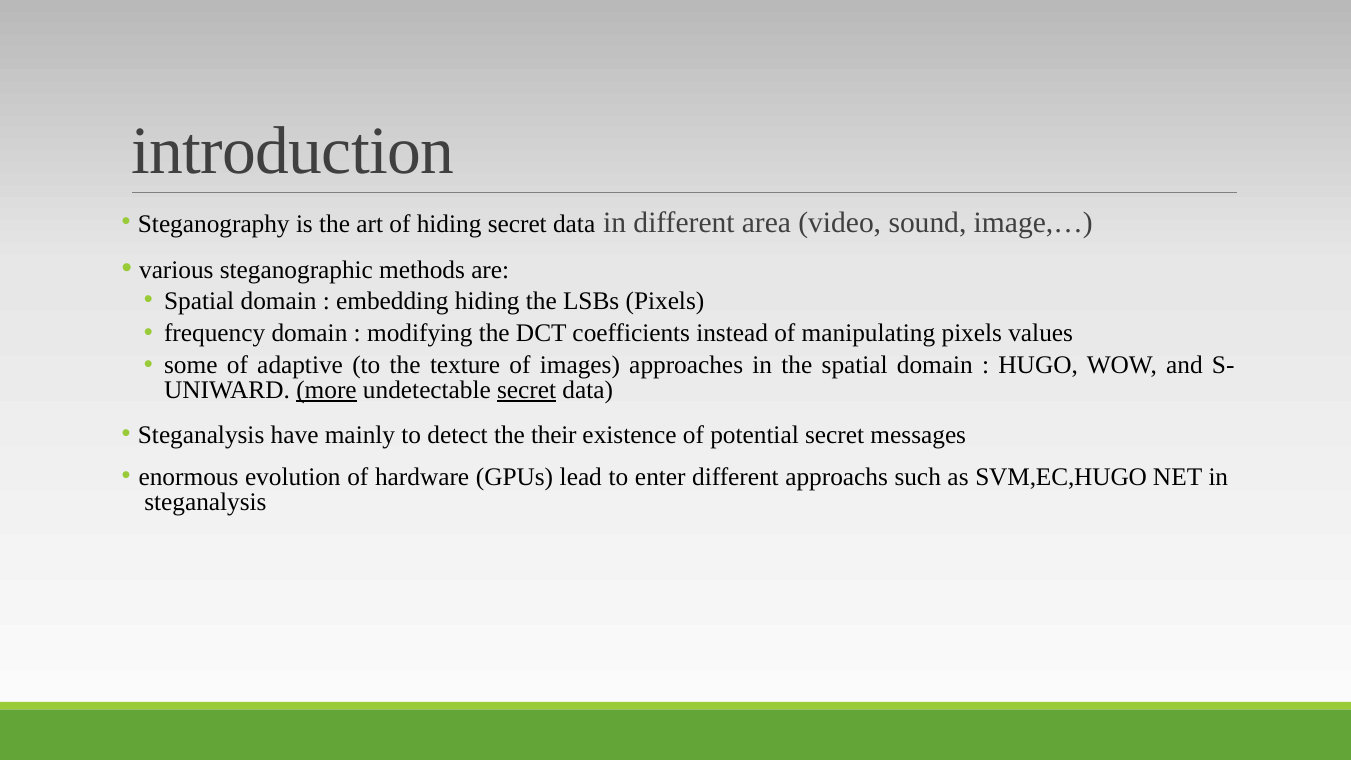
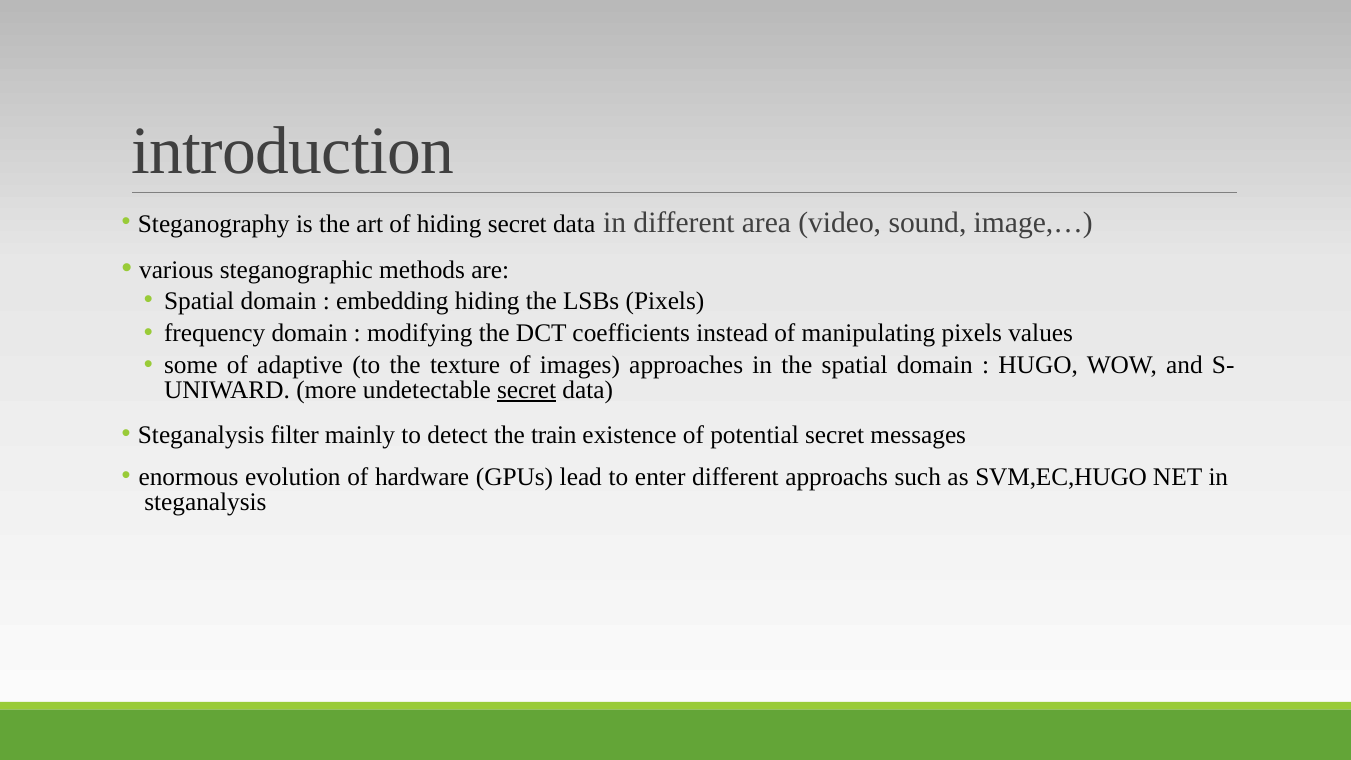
more underline: present -> none (326, 390)
have: have -> filter (295, 435)
their: their -> train (554, 435)
